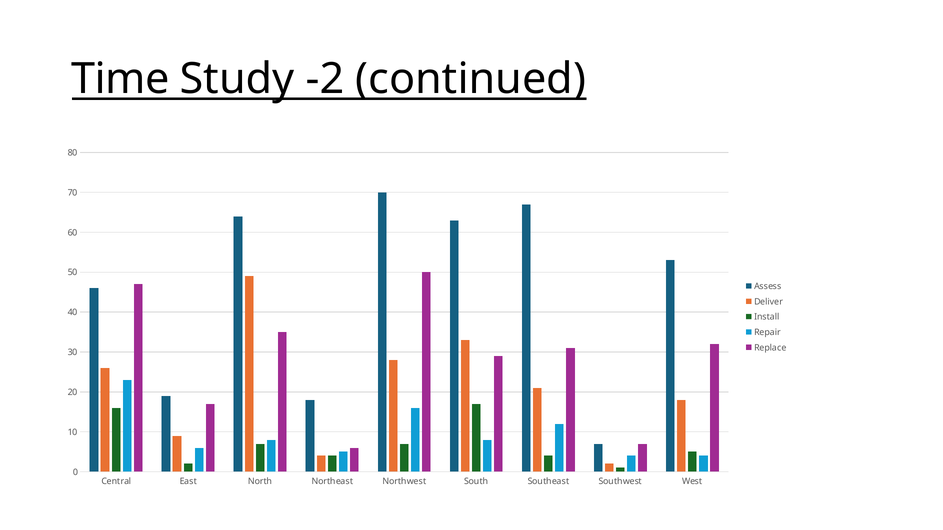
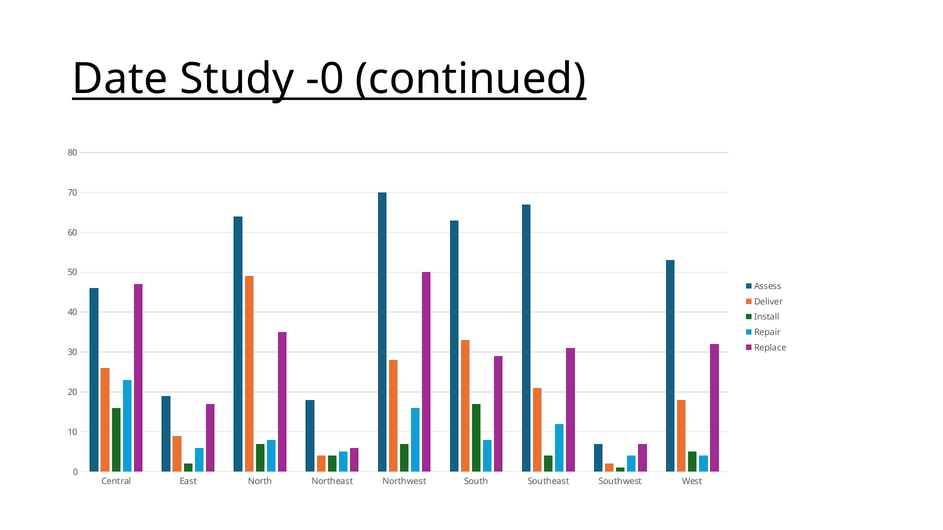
Time: Time -> Date (120, 79)
-2: -2 -> -0 (325, 79)
